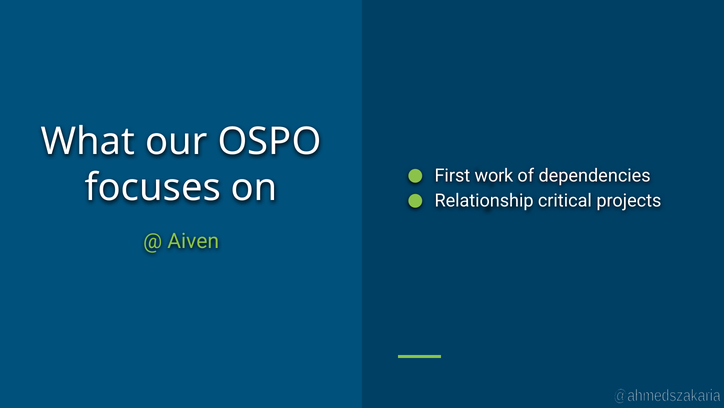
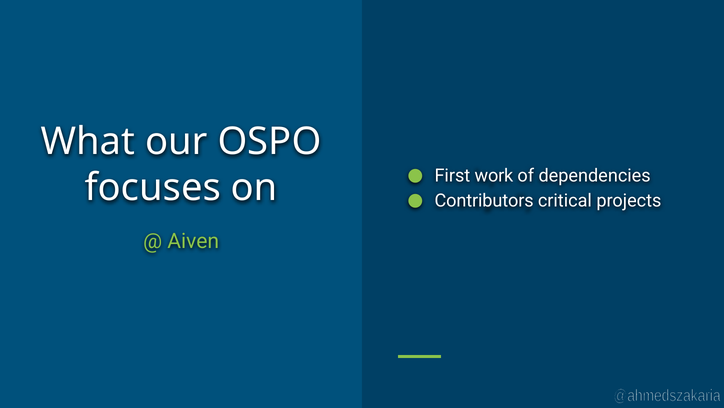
Relationship: Relationship -> Contributors (484, 200)
